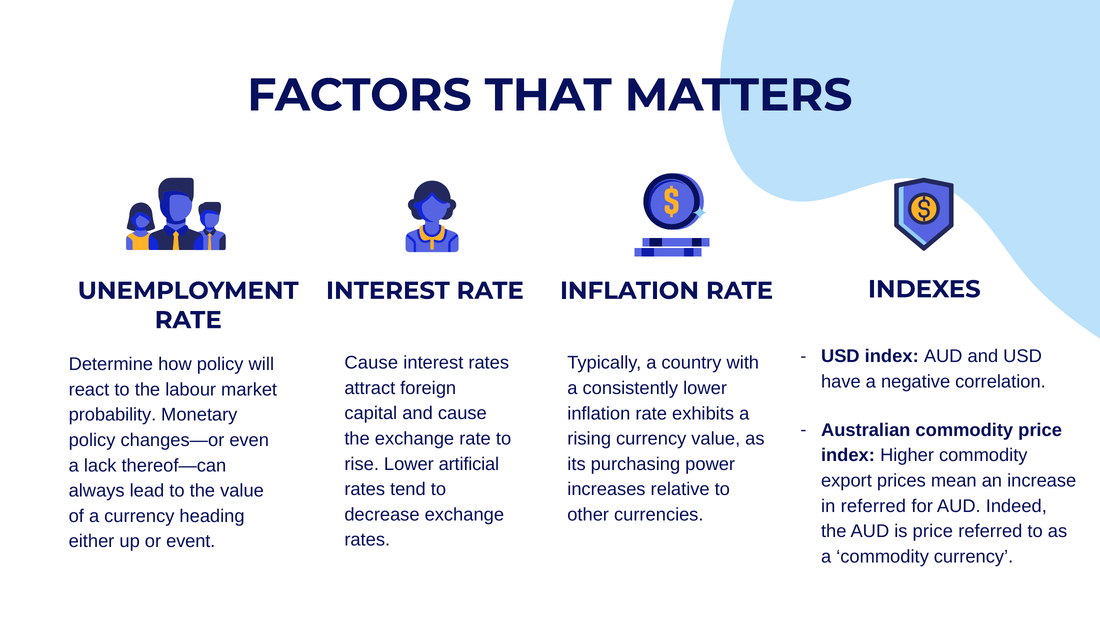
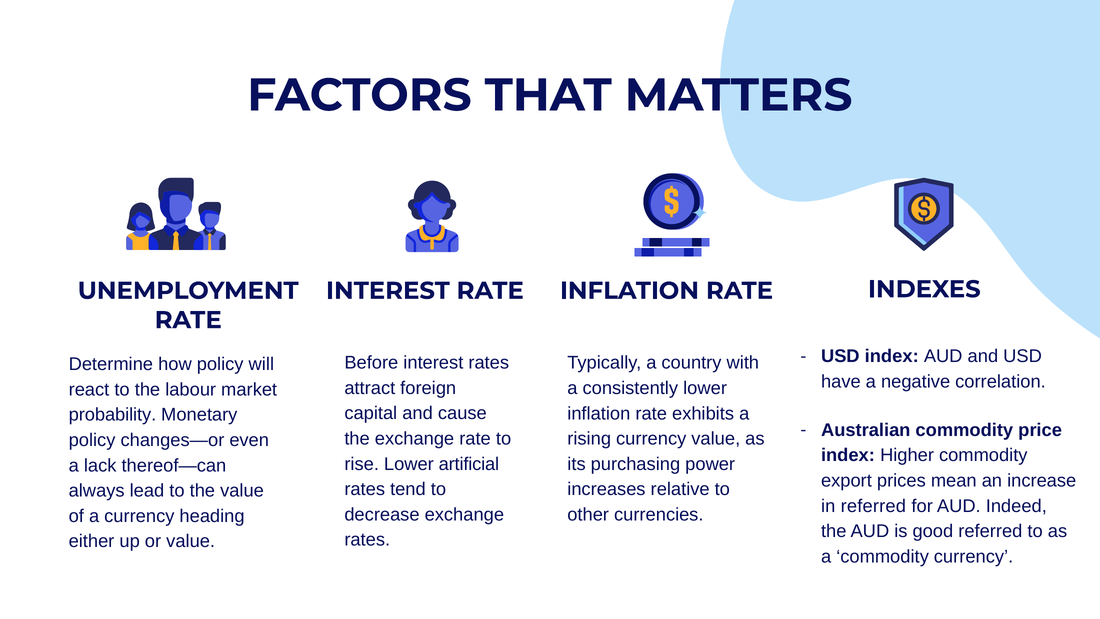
Cause: Cause -> Before (371, 363)
is price: price -> good (933, 531)
or event: event -> value (191, 541)
